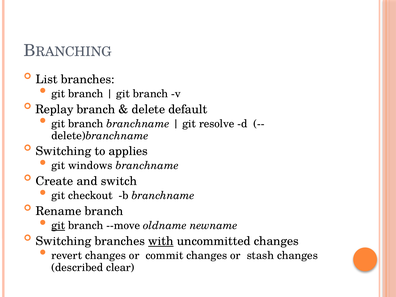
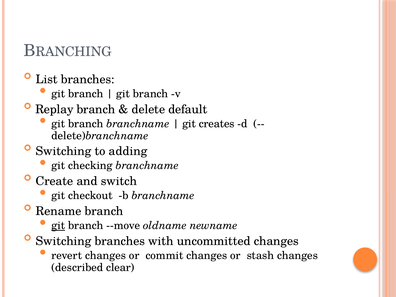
resolve: resolve -> creates (217, 124)
applies: applies -> adding (128, 151)
windows: windows -> checking (90, 166)
with underline: present -> none (161, 241)
